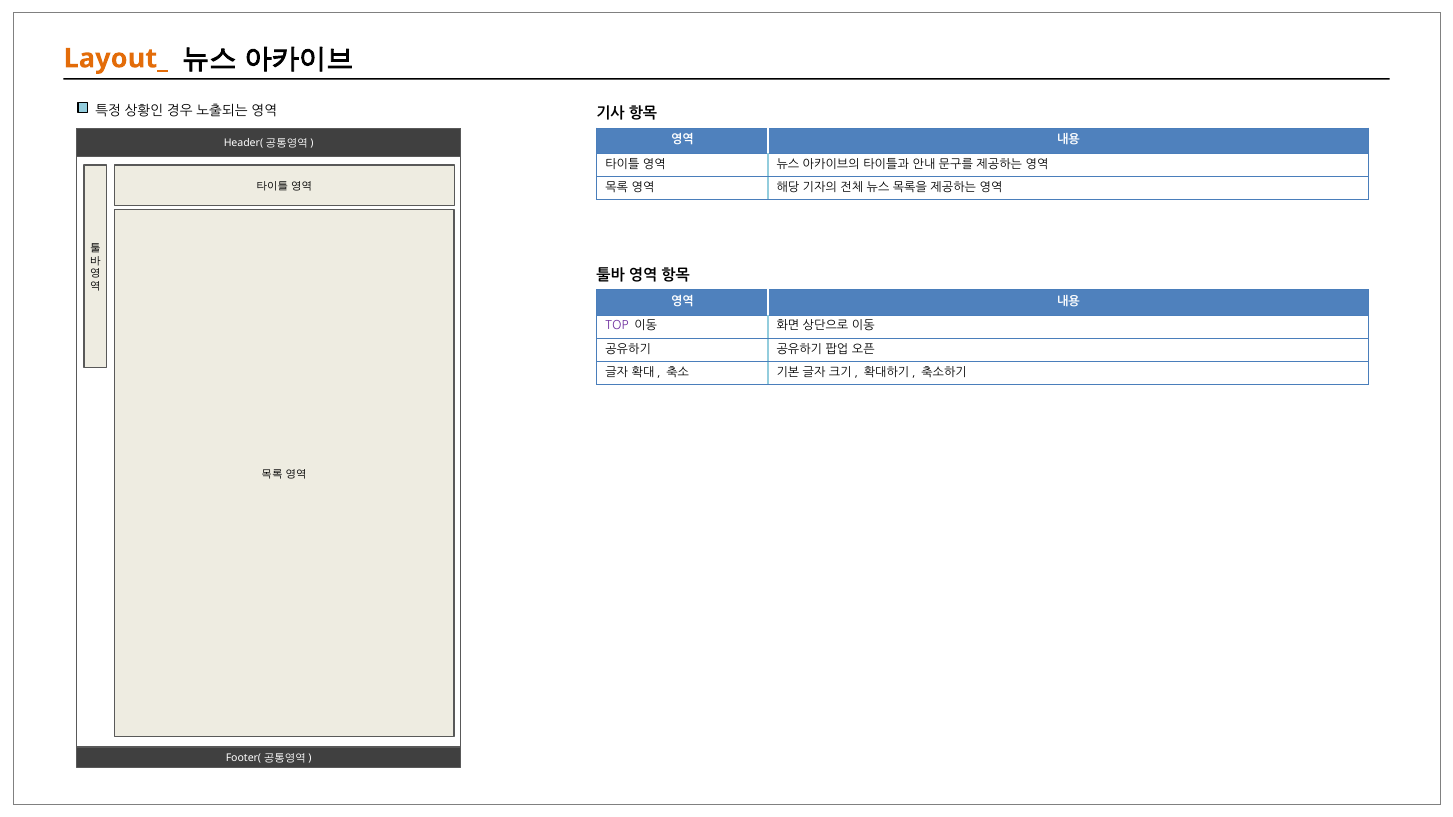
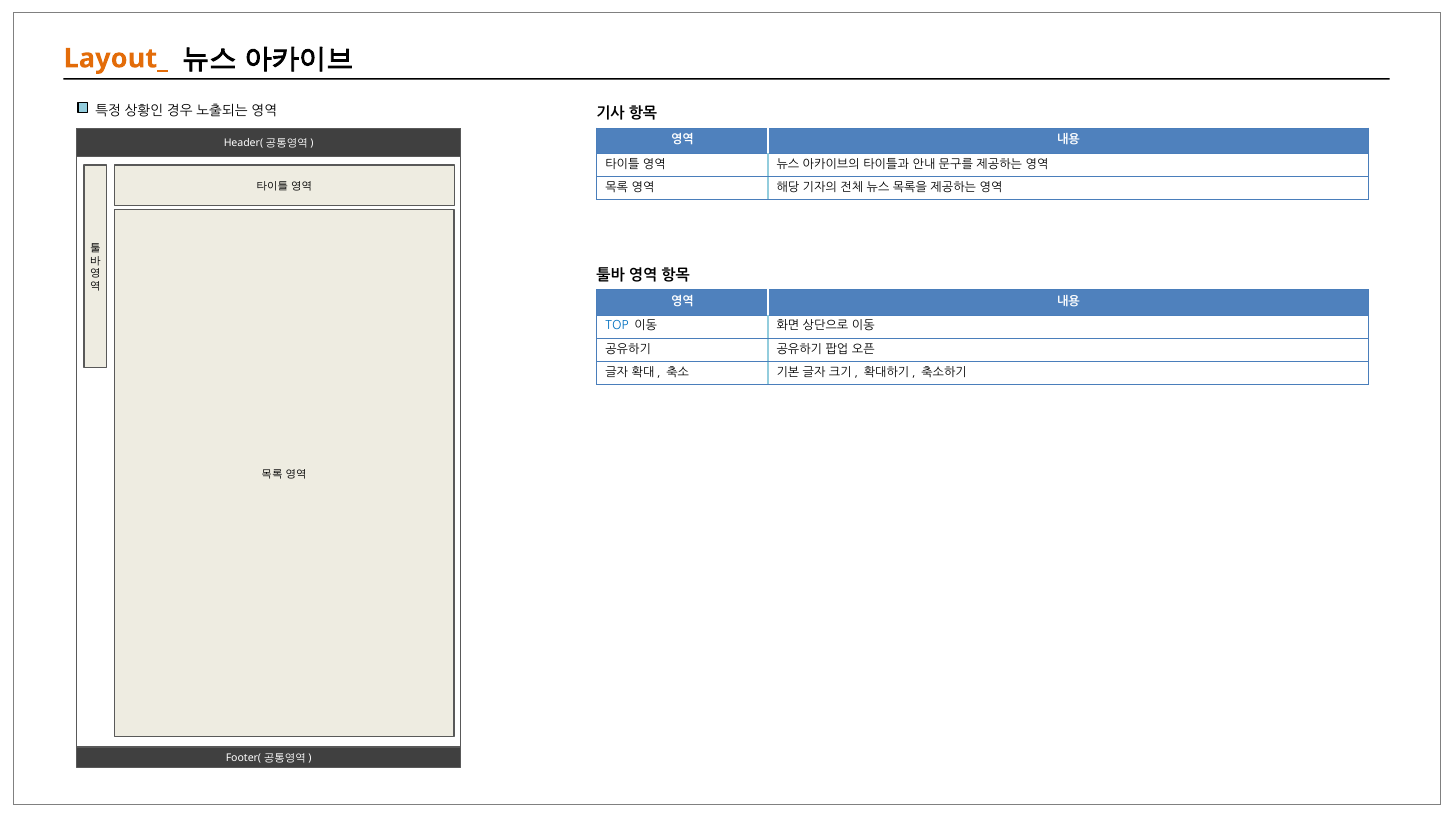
TOP colour: purple -> blue (617, 326)
